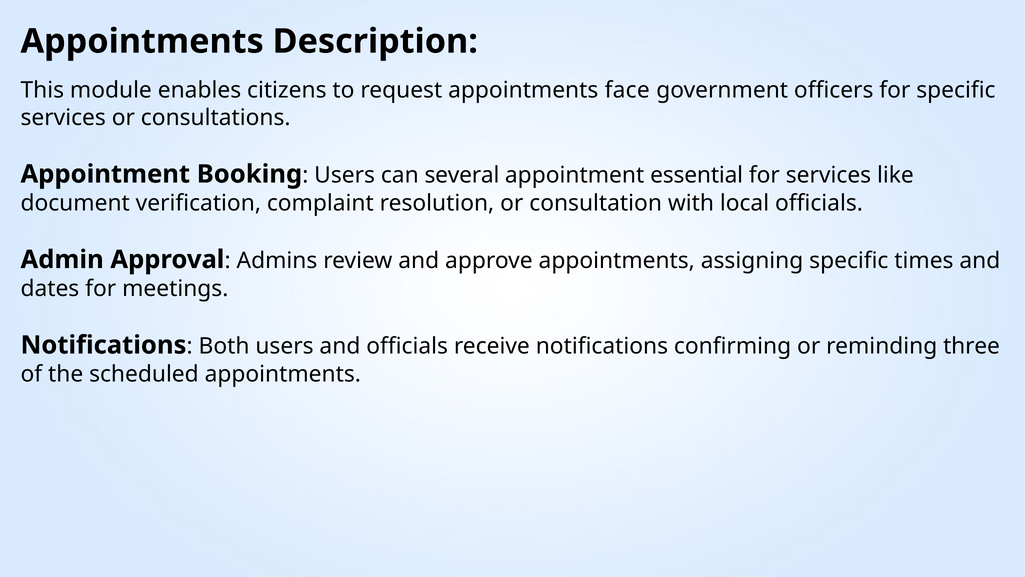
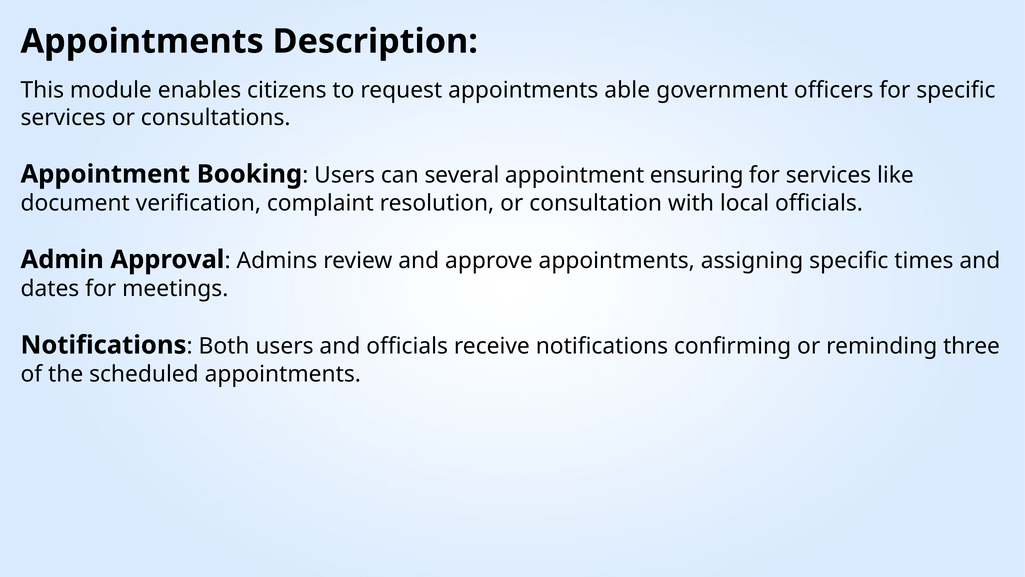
face: face -> able (627, 90)
essential: essential -> ensuring (697, 175)
